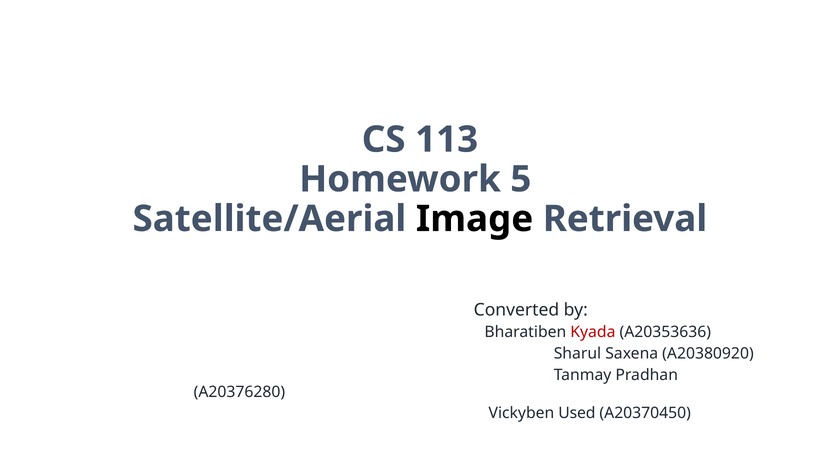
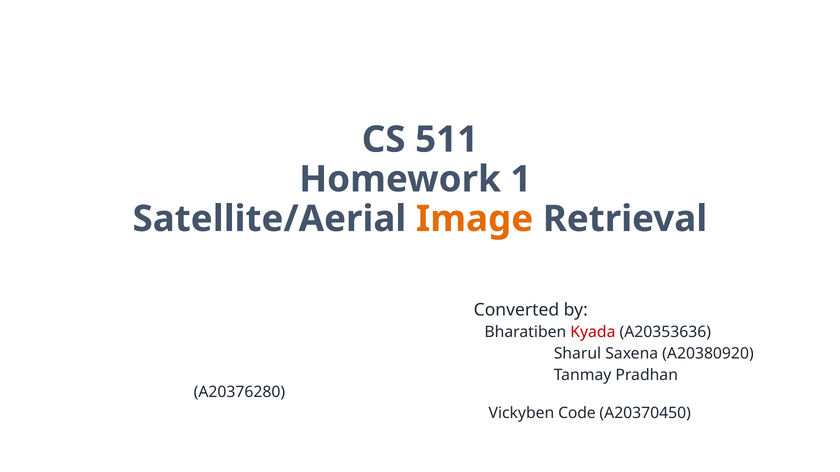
113: 113 -> 511 (447, 140)
5: 5 -> 1 (521, 179)
Image colour: black -> orange (475, 219)
Used: Used -> Code (577, 414)
